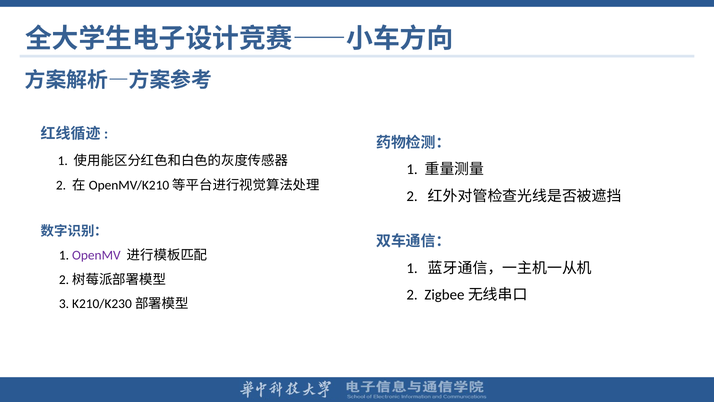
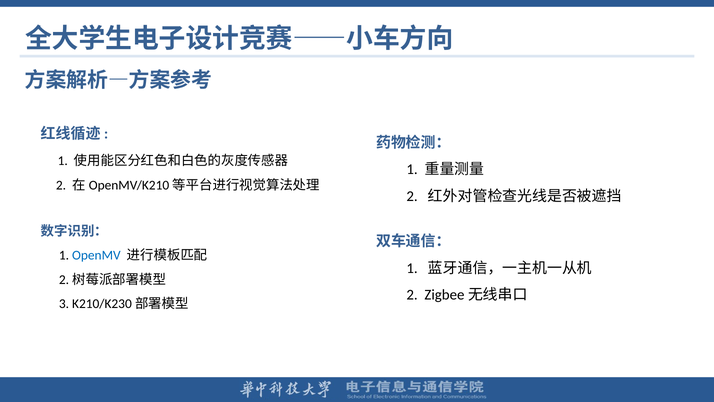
OpenMV colour: purple -> blue (96, 255)
